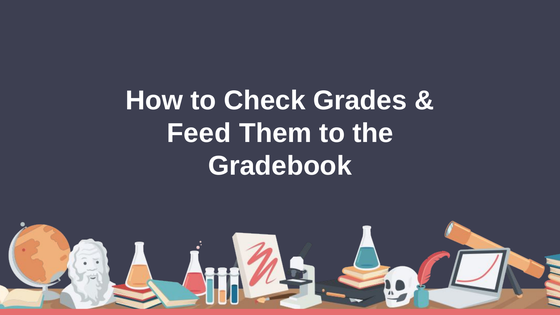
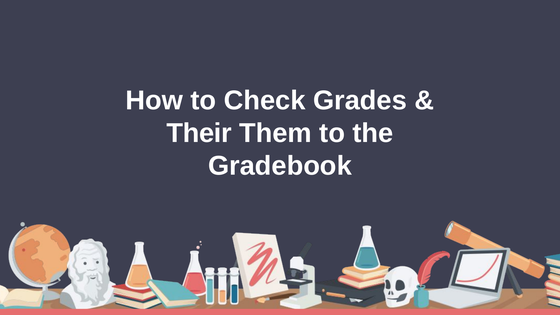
Feed: Feed -> Their (199, 133)
